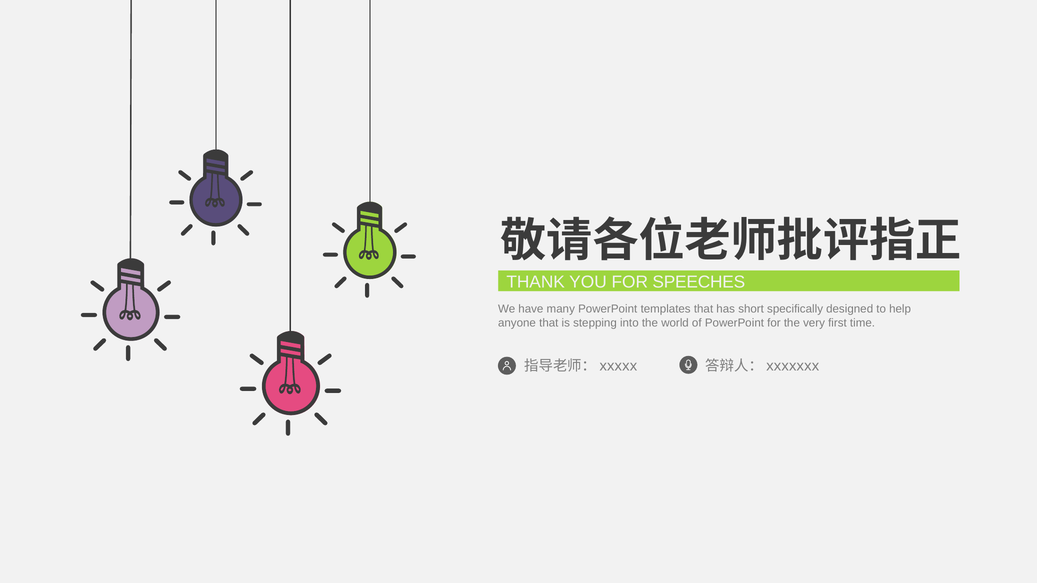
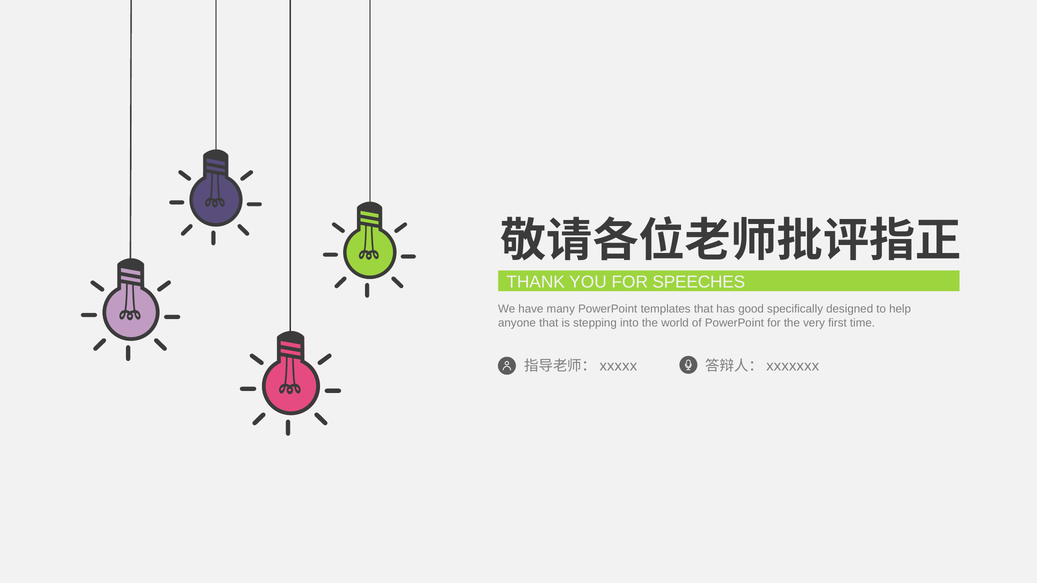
short: short -> good (751, 309)
